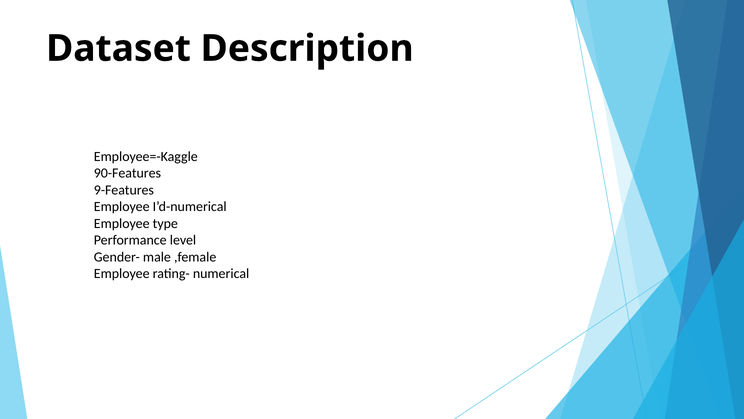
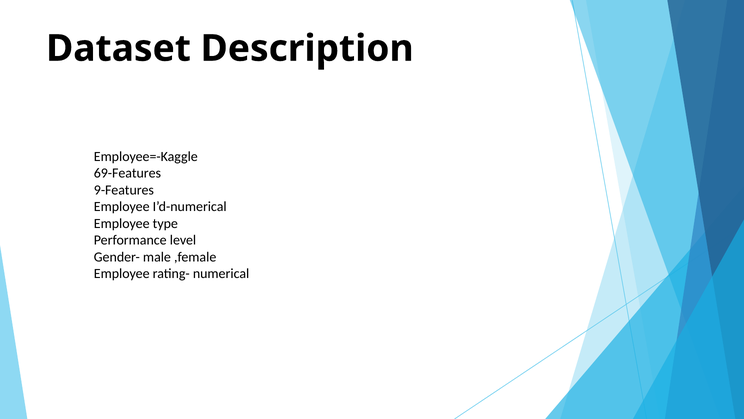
90-Features: 90-Features -> 69-Features (127, 173)
